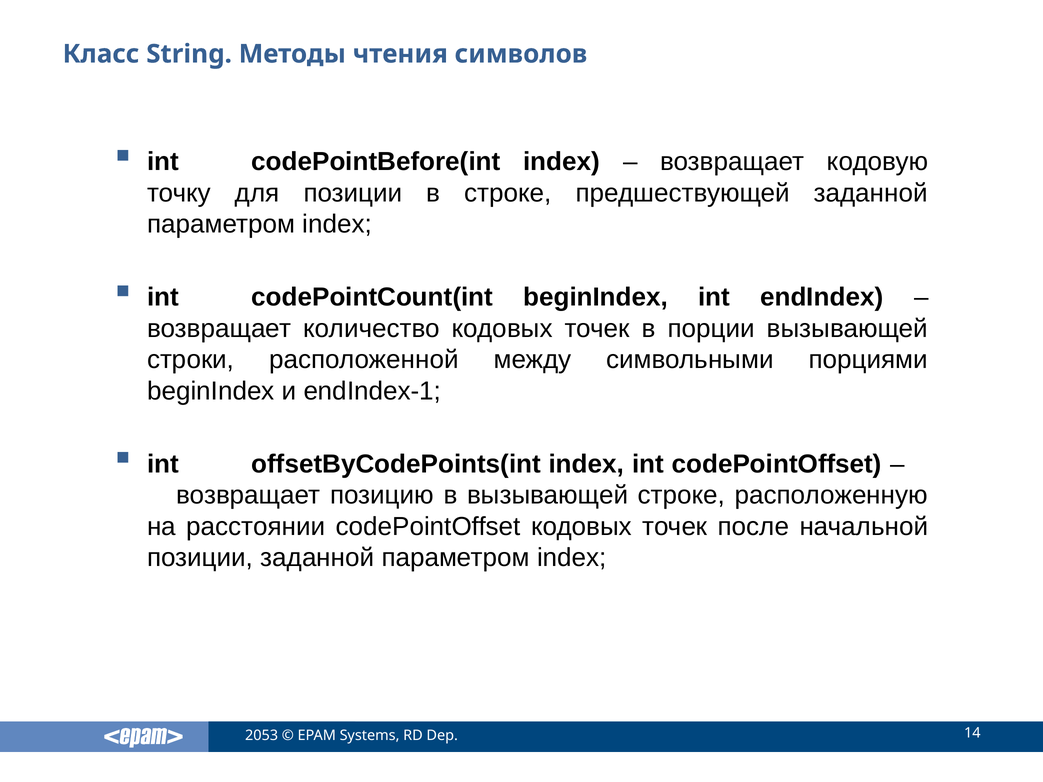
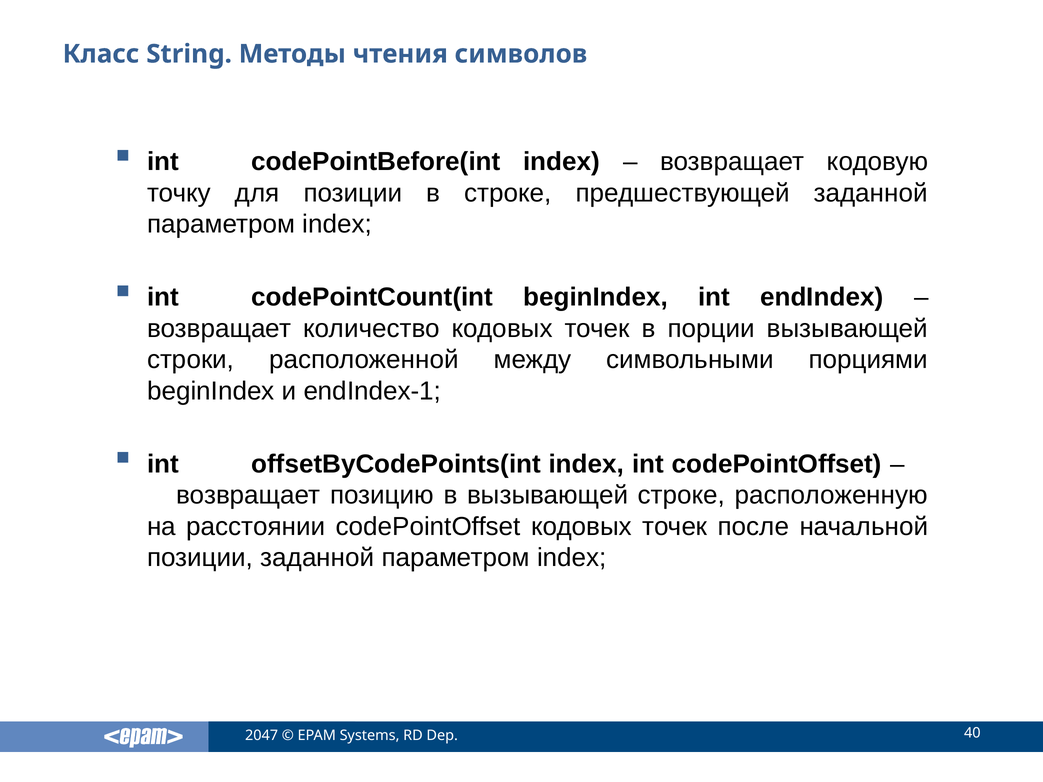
2053: 2053 -> 2047 (262, 736)
14: 14 -> 40 (972, 733)
